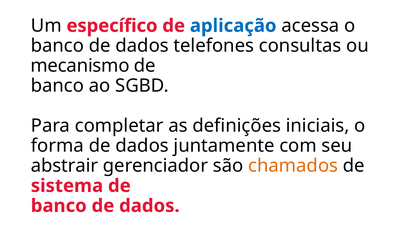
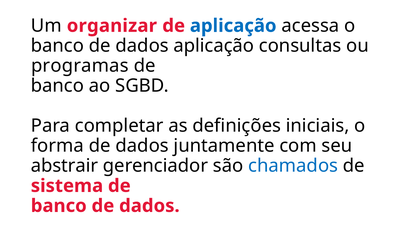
específico: específico -> organizar (112, 26)
dados telefones: telefones -> aplicação (214, 46)
mecanismo: mecanismo -> programas (80, 66)
chamados colour: orange -> blue (293, 166)
